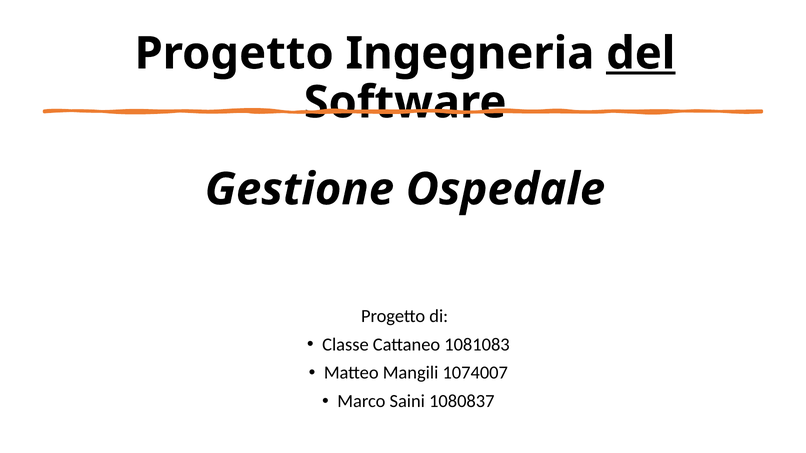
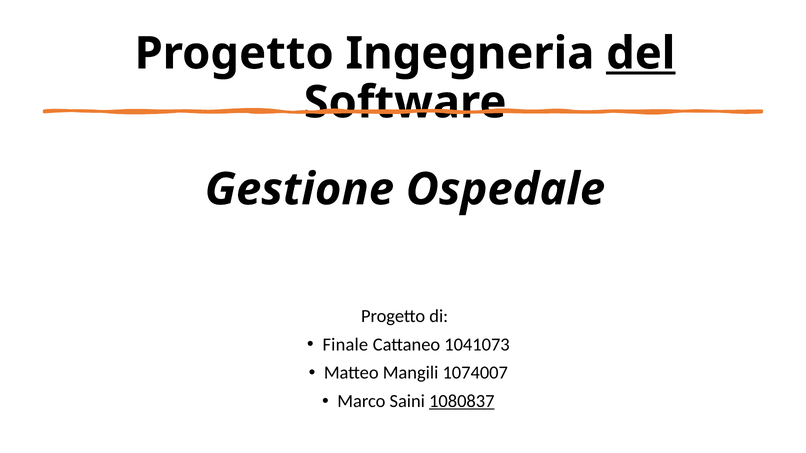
Classe: Classe -> Finale (345, 345)
1081083: 1081083 -> 1041073 (477, 345)
1080837 underline: none -> present (462, 401)
